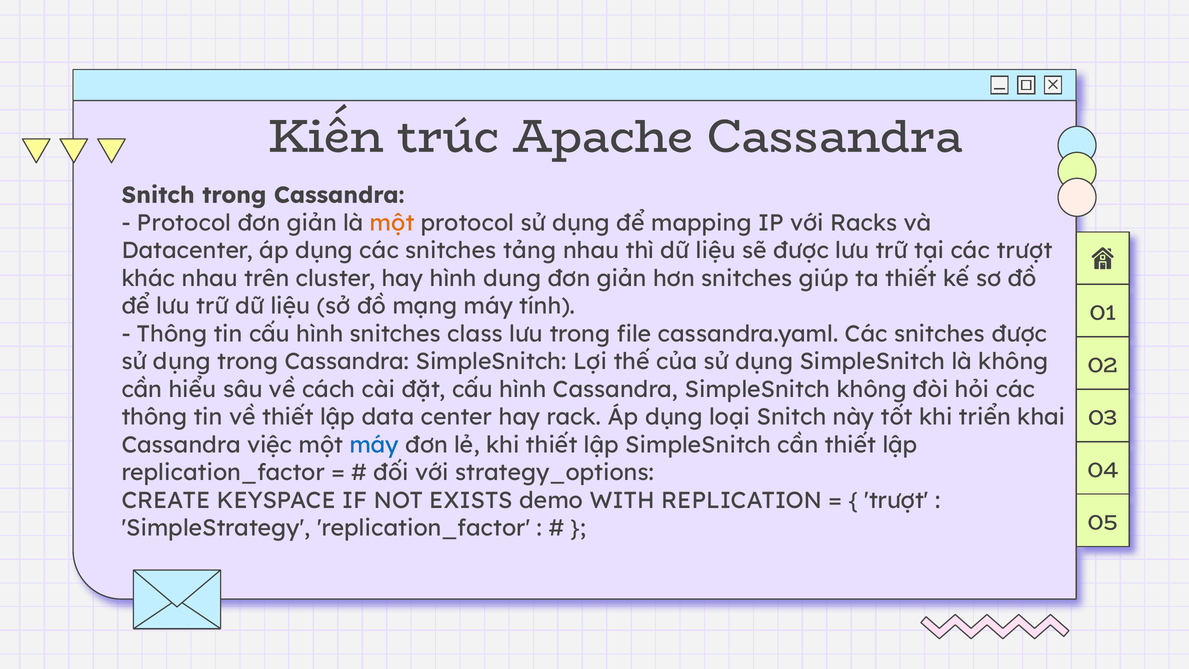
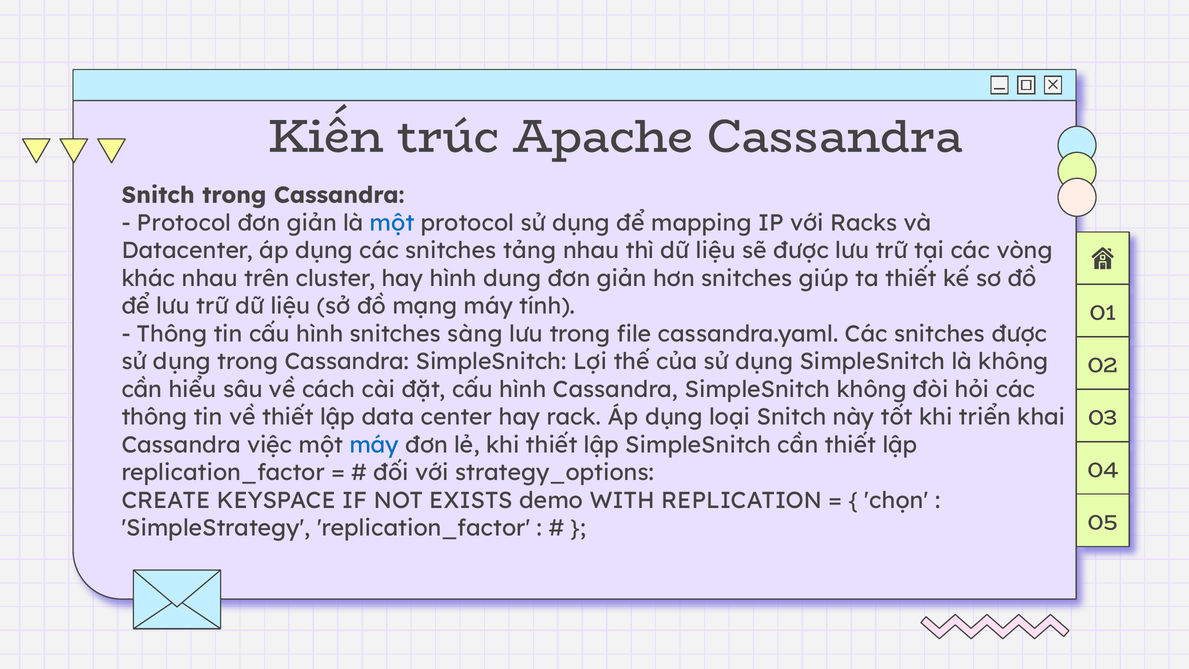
một colour: orange -> blue (392, 223)
các trượt: trượt -> vòng (1025, 251)
class: class -> sàng (475, 334)
trượt: trượt -> chọn (896, 500)
